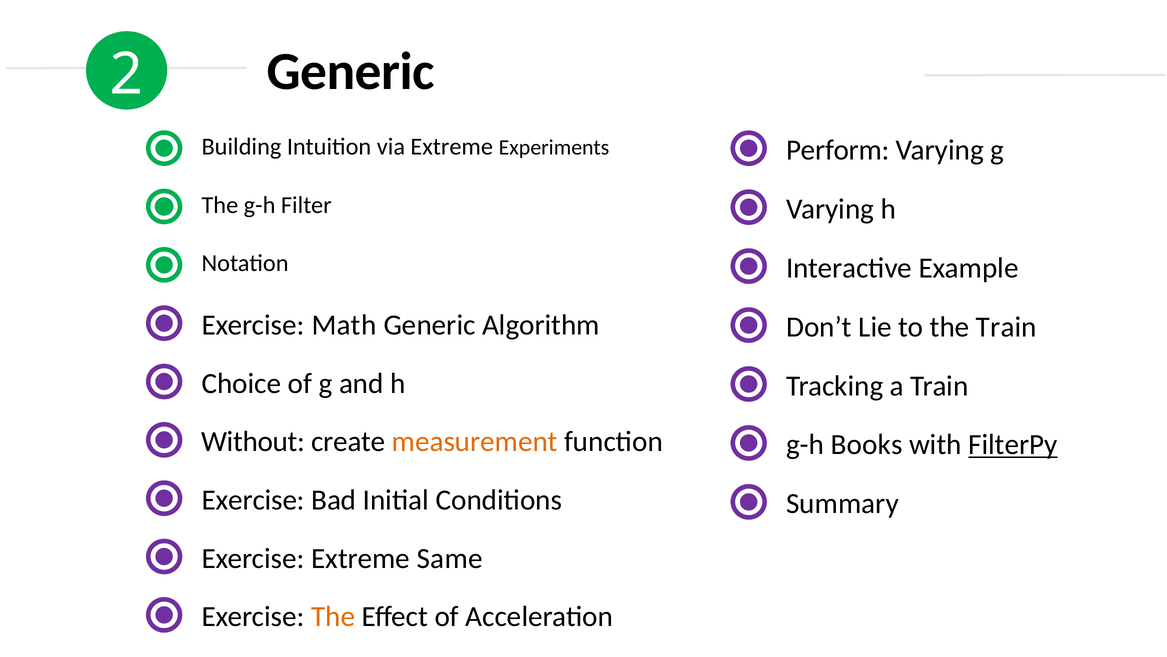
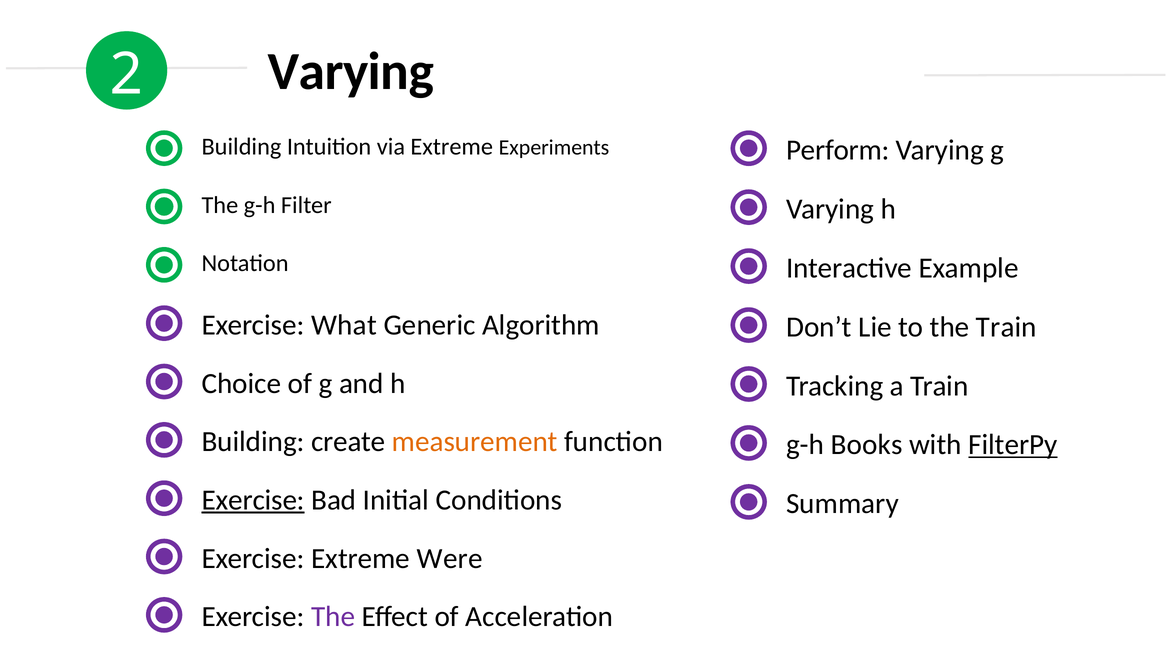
2 Generic: Generic -> Varying (351, 71)
Math: Math -> What (344, 325)
Without: Without -> Building (253, 441)
Exercise underline: none -> present (253, 500)
Same: Same -> Were (450, 558)
The colour: orange -> purple (333, 616)
